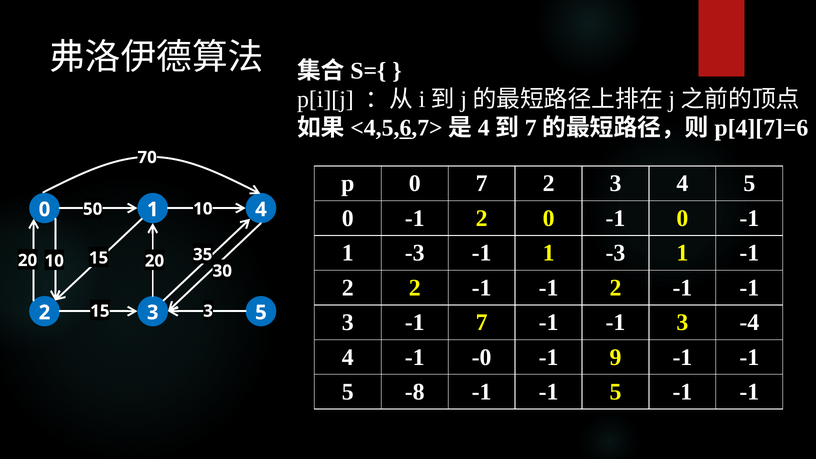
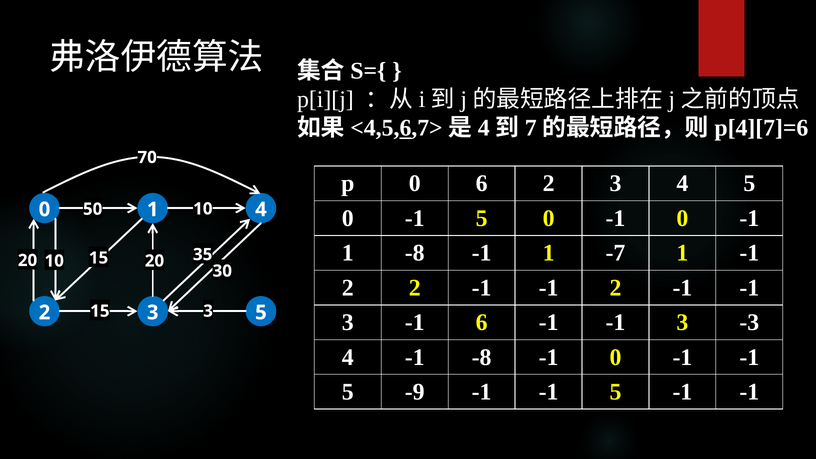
0 7: 7 -> 6 (482, 184)
0 -1 2: 2 -> 5 (482, 218)
-3: -3 -> -8 (415, 253)
-3: -3 -> -7 (615, 253)
-1 7: 7 -> 6 (482, 322)
-4: -4 -> -3 (749, 322)
-1 -0: -0 -> -8 (482, 357)
9: 9 -> 0 (616, 357)
-8: -8 -> -9 (415, 392)
